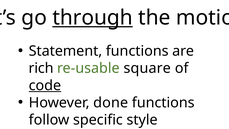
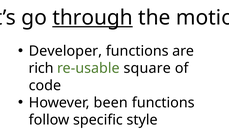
Statement: Statement -> Developer (65, 51)
code underline: present -> none (45, 85)
done: done -> been (111, 103)
